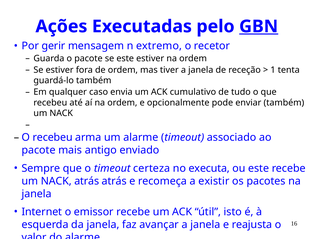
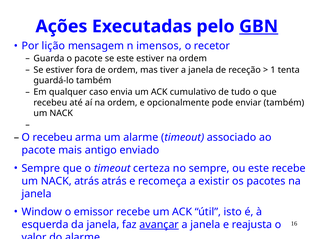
gerir: gerir -> lição (53, 46)
extremo: extremo -> imensos (159, 46)
no executa: executa -> sempre (209, 168)
Internet: Internet -> Window (42, 212)
avançar underline: none -> present (159, 225)
